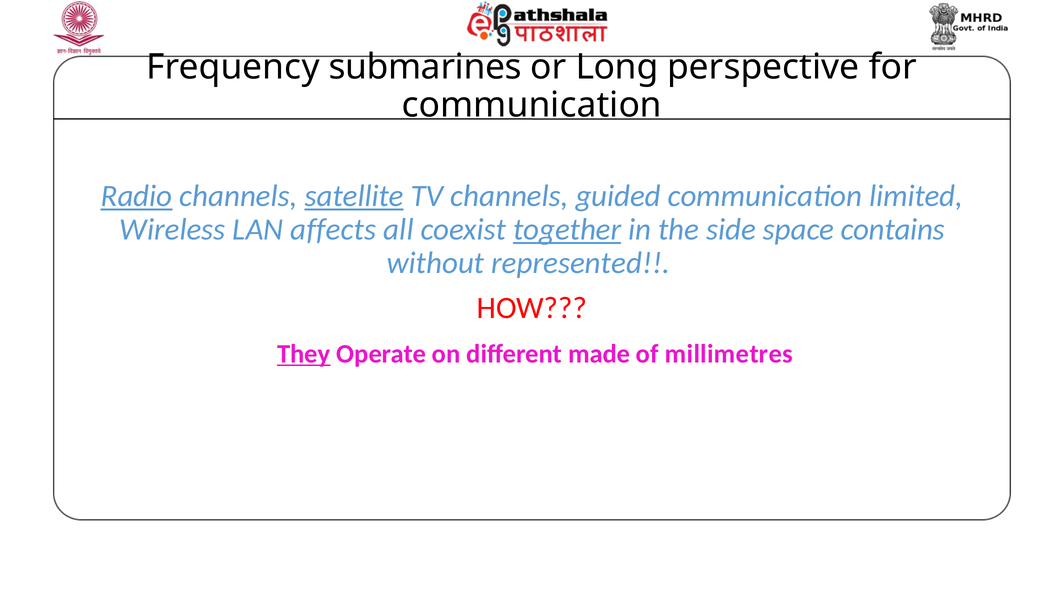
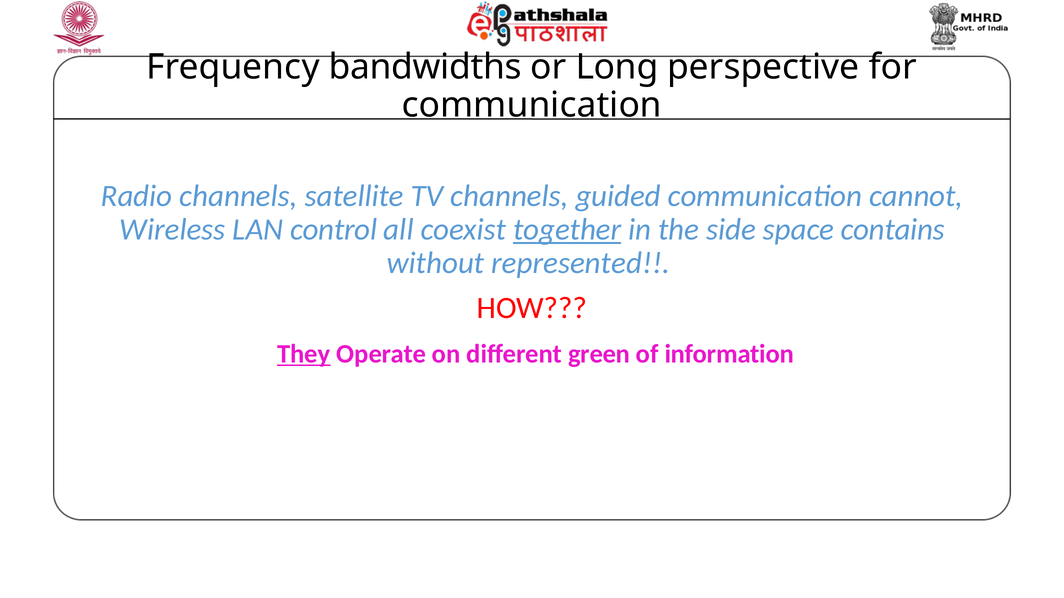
submarines: submarines -> bandwidths (425, 67)
Radio underline: present -> none (137, 196)
satellite underline: present -> none (354, 196)
limited: limited -> cannot (916, 196)
affects: affects -> control (334, 230)
made: made -> green (599, 354)
millimetres: millimetres -> information (729, 354)
